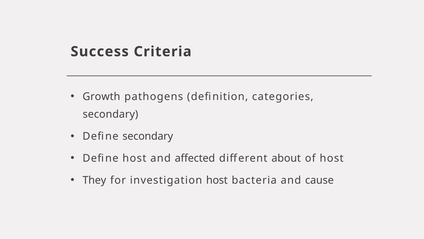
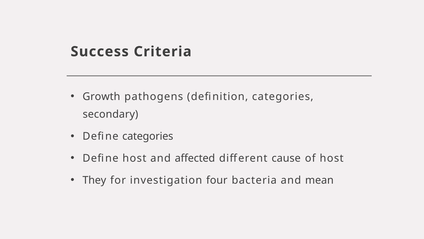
Define secondary: secondary -> categories (148, 136)
about: about -> cause (286, 158)
investigation host: host -> four (217, 180)
cause: cause -> mean (319, 180)
